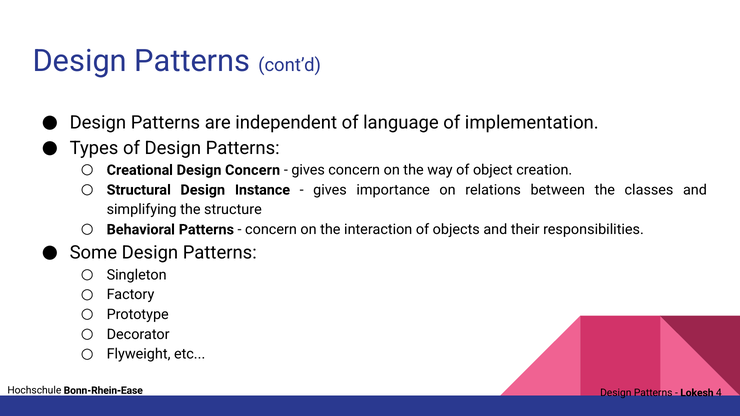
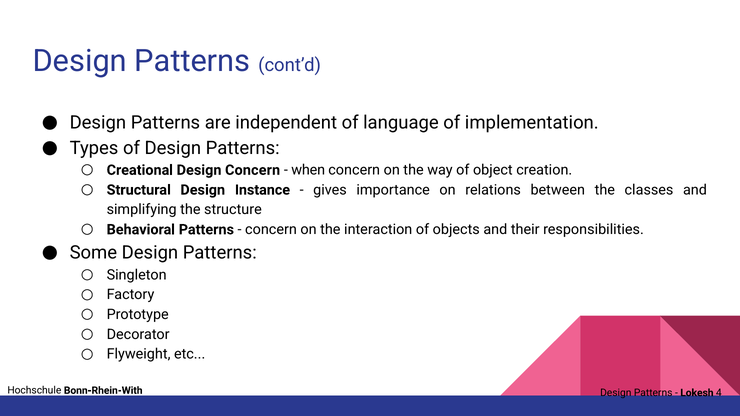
gives: gives -> when (308, 170)
Bonn-Rhein-Ease: Bonn-Rhein-Ease -> Bonn-Rhein-With (103, 391)
